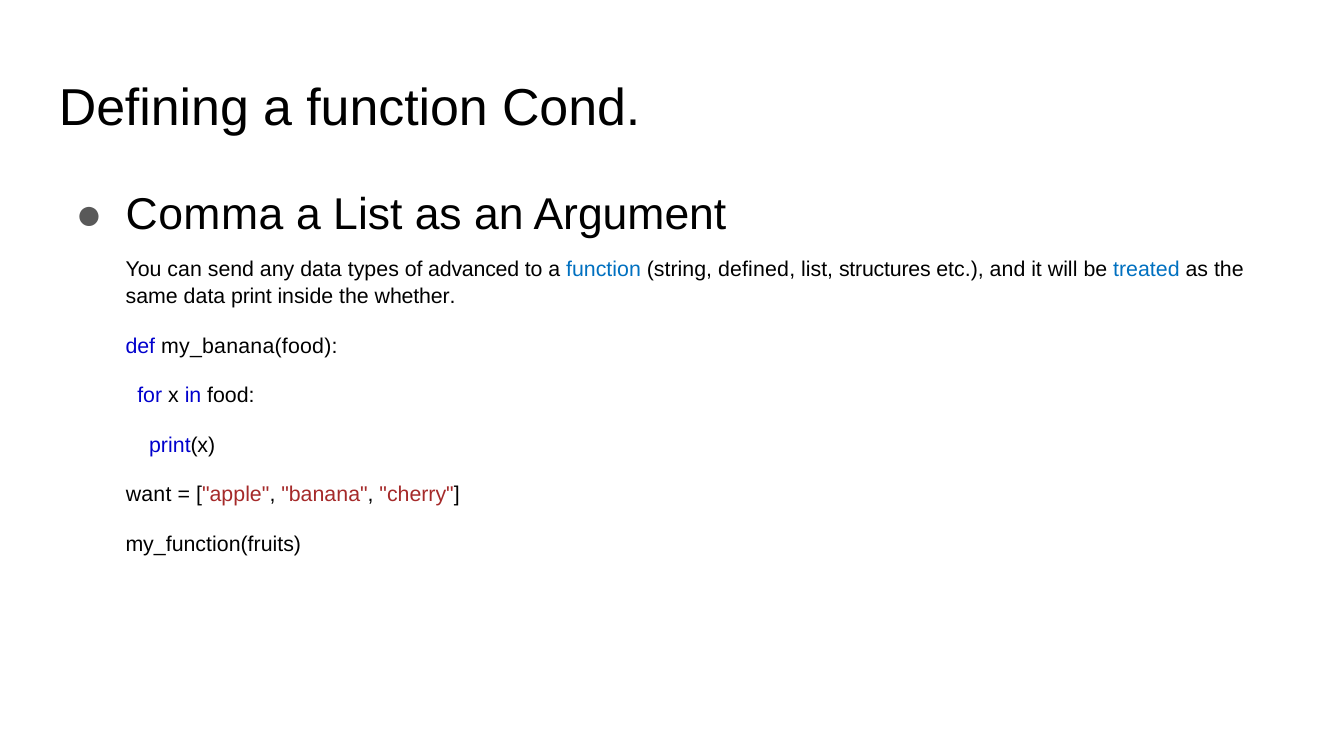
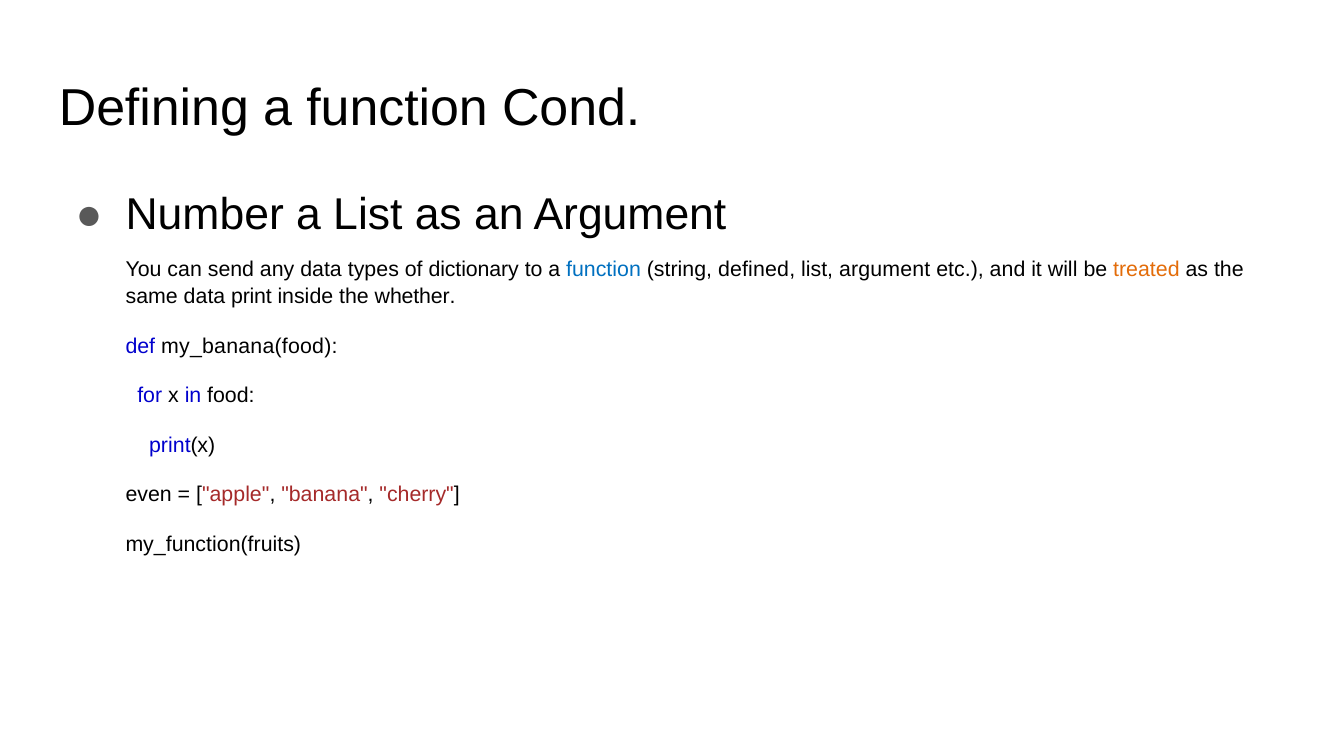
Comma: Comma -> Number (205, 215)
advanced: advanced -> dictionary (474, 269)
list structures: structures -> argument (885, 269)
treated colour: blue -> orange (1146, 269)
want: want -> even (149, 495)
